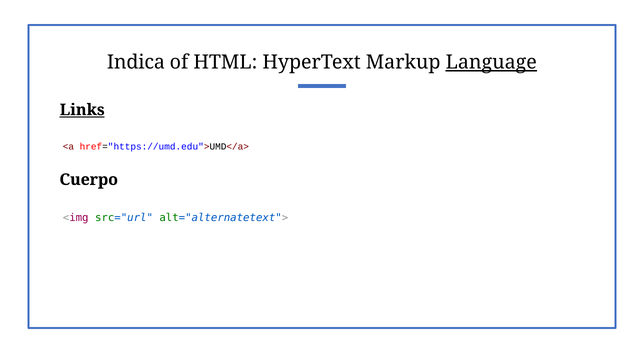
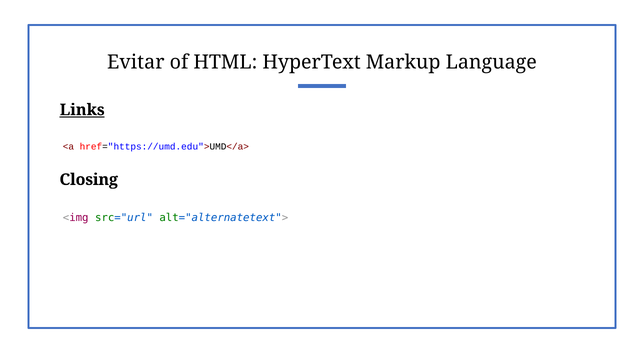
Indica: Indica -> Evitar (136, 62)
Language underline: present -> none (491, 62)
Cuerpo: Cuerpo -> Closing (89, 180)
